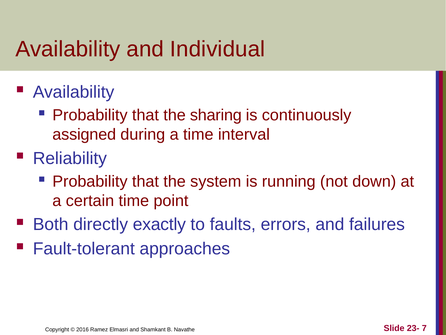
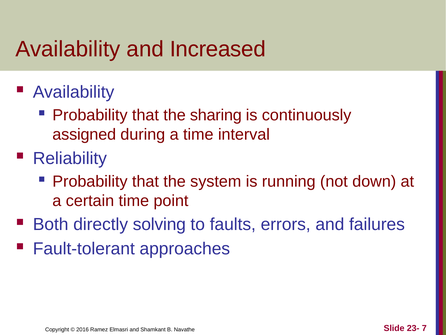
Individual: Individual -> Increased (218, 49)
exactly: exactly -> solving (159, 224)
